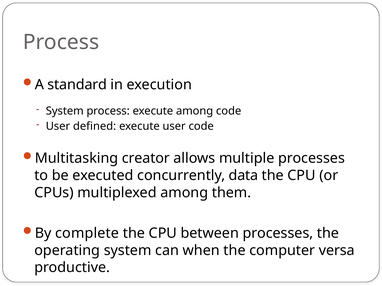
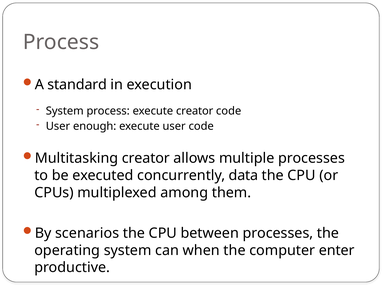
execute among: among -> creator (195, 111)
defined: defined -> enough (95, 127)
complete: complete -> scenarios (87, 234)
versa: versa -> enter (337, 251)
